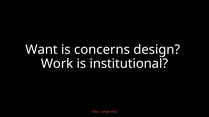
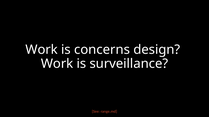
Want: Want -> Work (42, 50)
institutional: institutional -> surveillance (129, 64)
